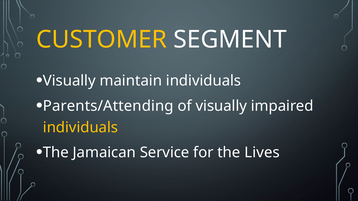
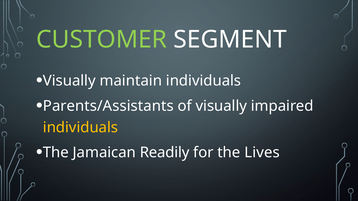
CUSTOMER colour: yellow -> light green (102, 40)
Parents/Attending: Parents/Attending -> Parents/Assistants (108, 106)
Service: Service -> Readily (165, 153)
